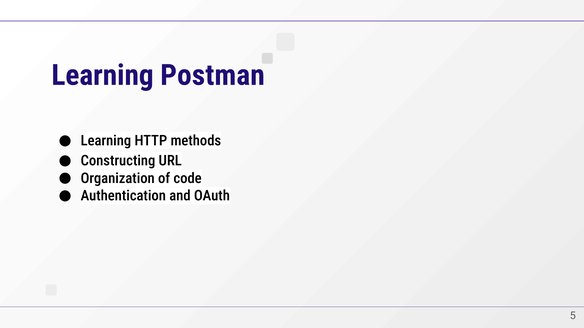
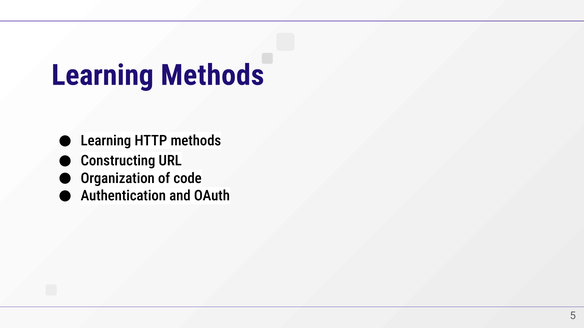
Learning Postman: Postman -> Methods (212, 75)
